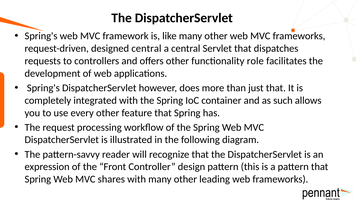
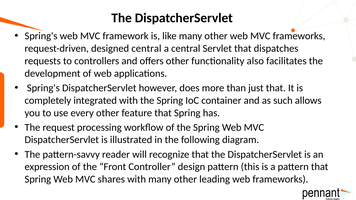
role: role -> also (255, 61)
